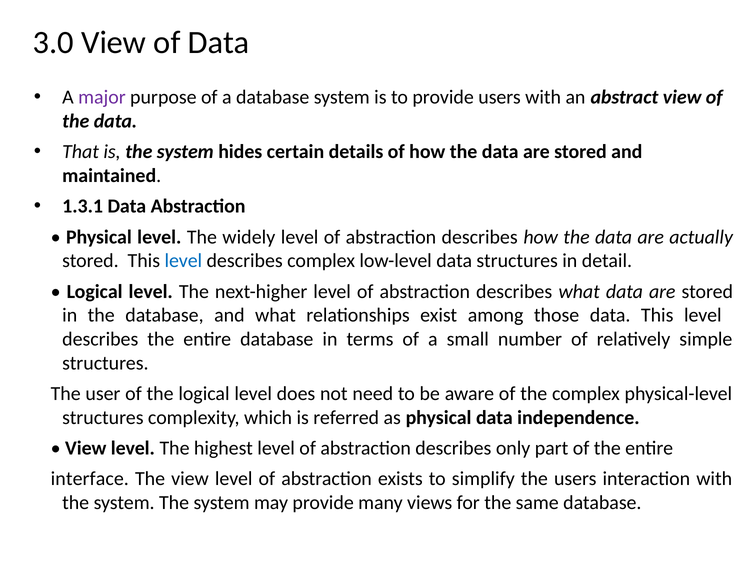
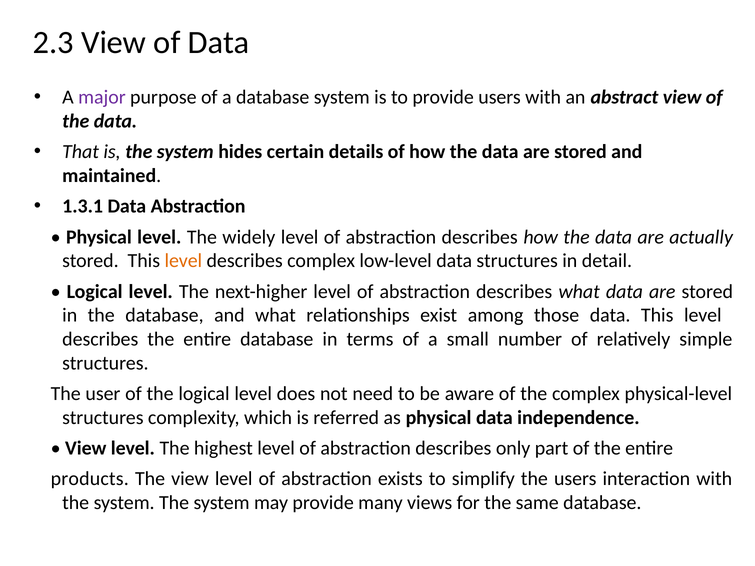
3.0: 3.0 -> 2.3 (53, 42)
level colour: blue -> orange (183, 261)
interface: interface -> products (90, 479)
